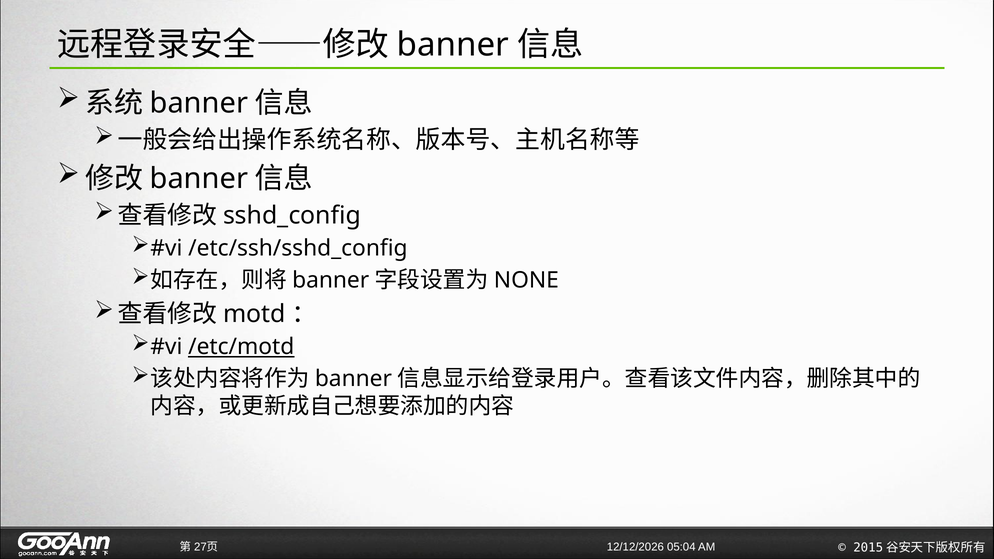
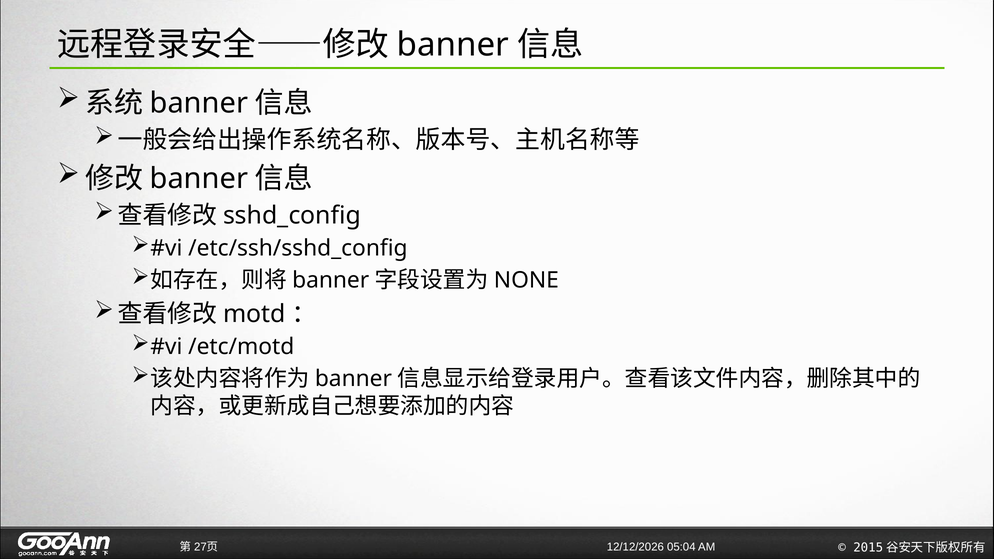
/etc/motd underline: present -> none (241, 347)
